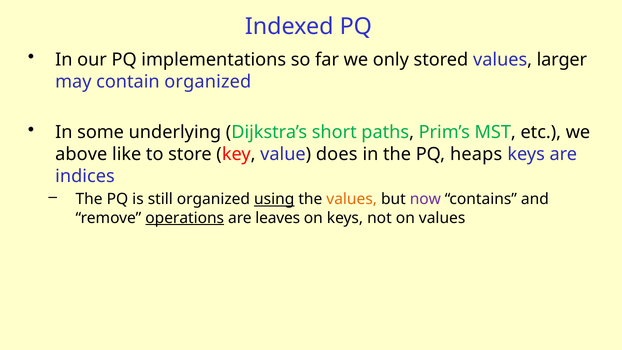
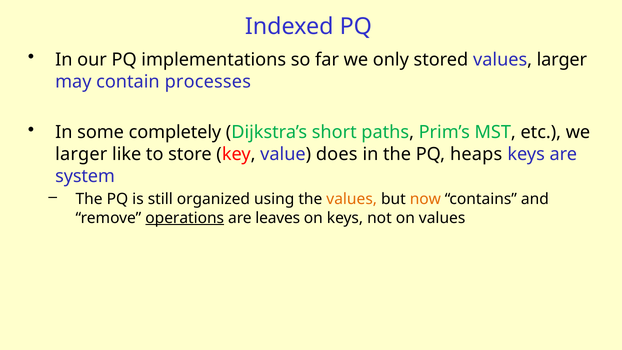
contain organized: organized -> processes (208, 82)
underlying: underlying -> completely (175, 132)
above: above -> larger (81, 154)
indices: indices -> system (85, 176)
using underline: present -> none (274, 199)
now colour: purple -> orange (425, 199)
